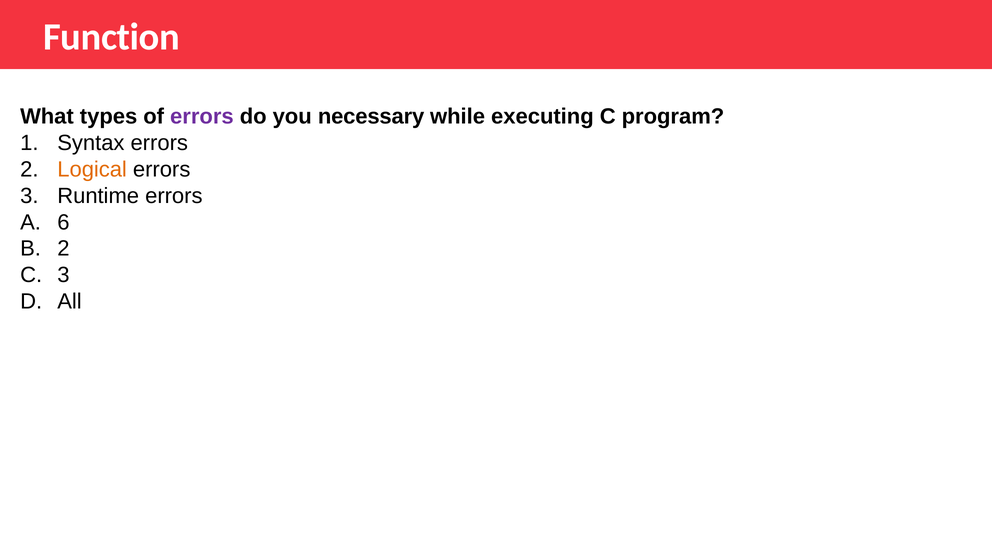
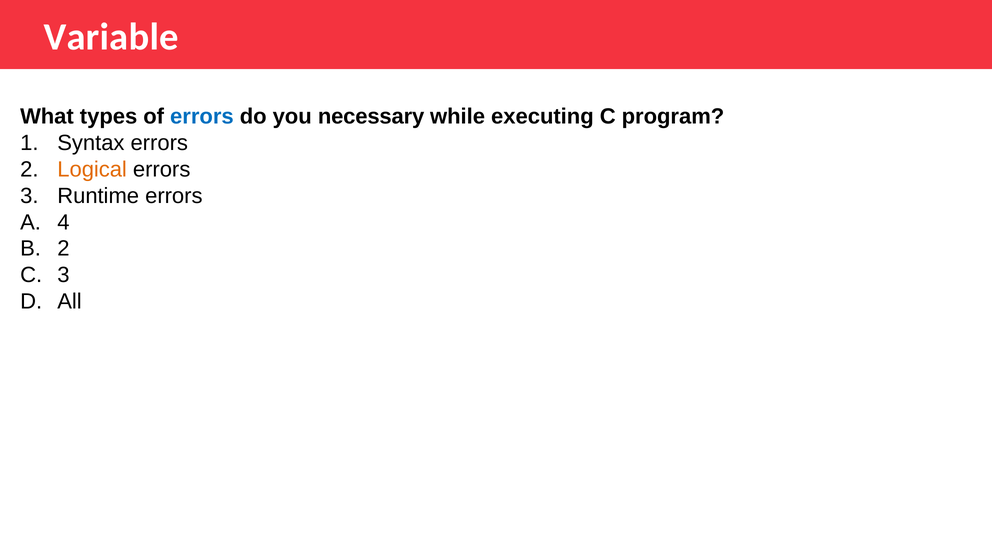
Function: Function -> Variable (111, 37)
errors colour: purple -> blue (202, 117)
6: 6 -> 4 (63, 222)
